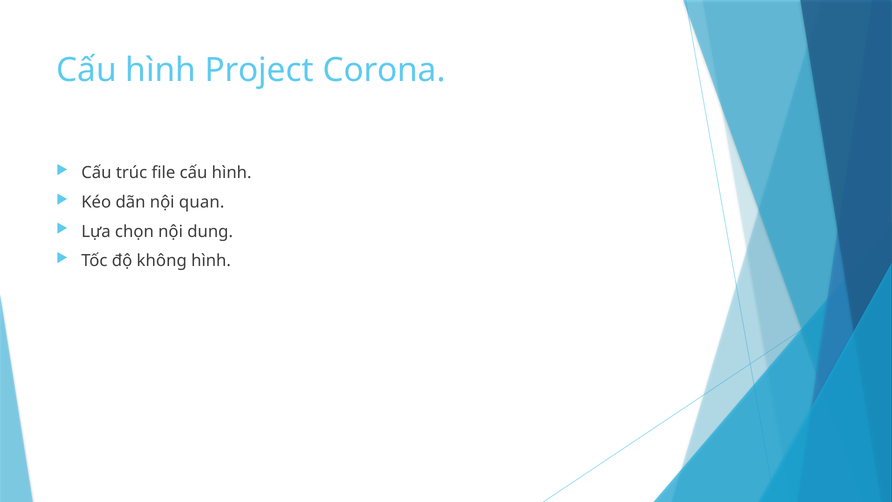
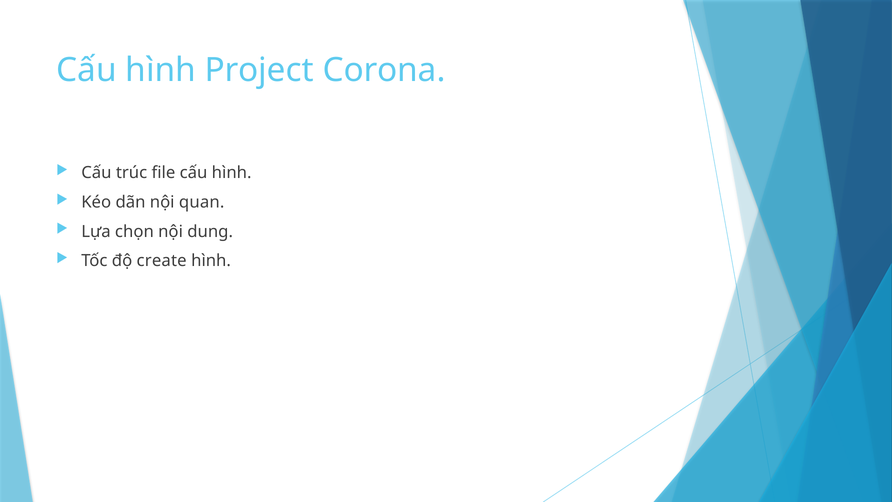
không: không -> create (162, 261)
